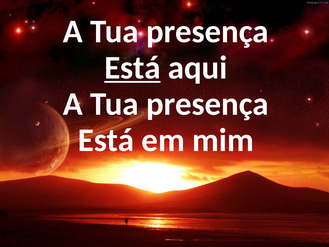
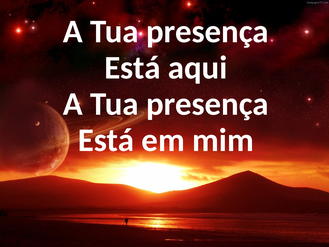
Está underline: present -> none (132, 68)
